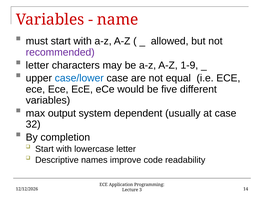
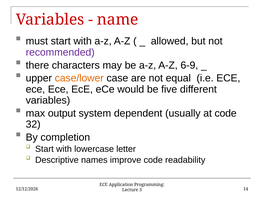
letter: letter -> there (37, 65)
1-9: 1-9 -> 6-9 (189, 65)
case/lower colour: blue -> orange (79, 78)
at case: case -> code (226, 113)
